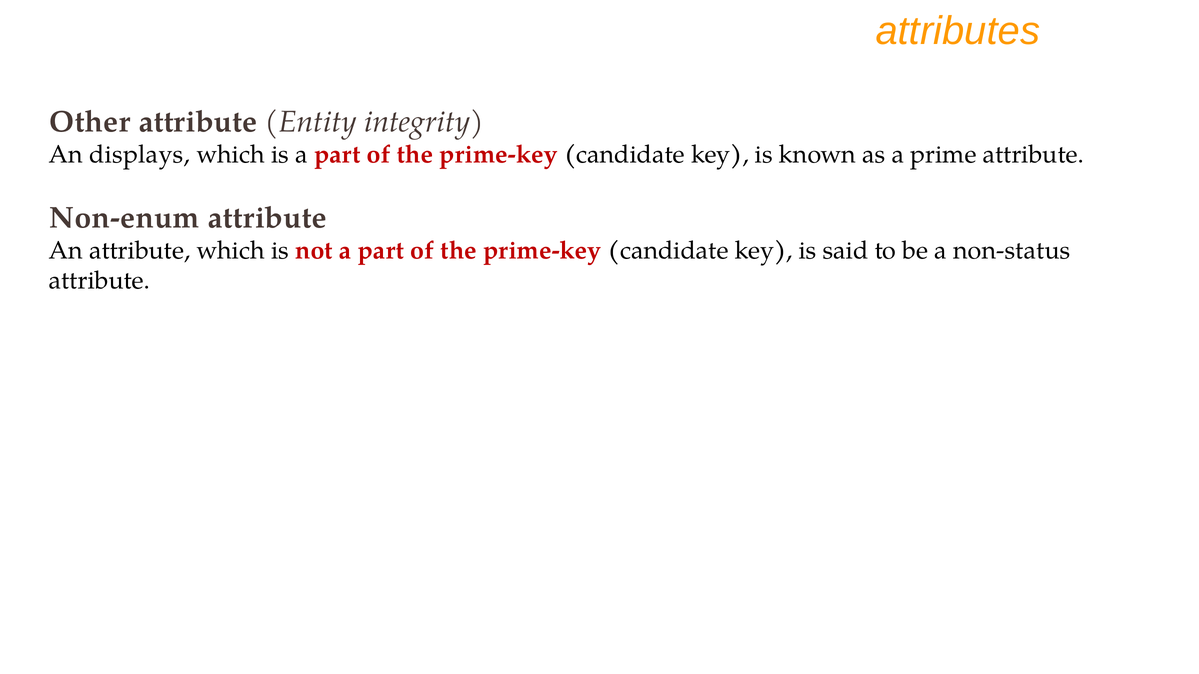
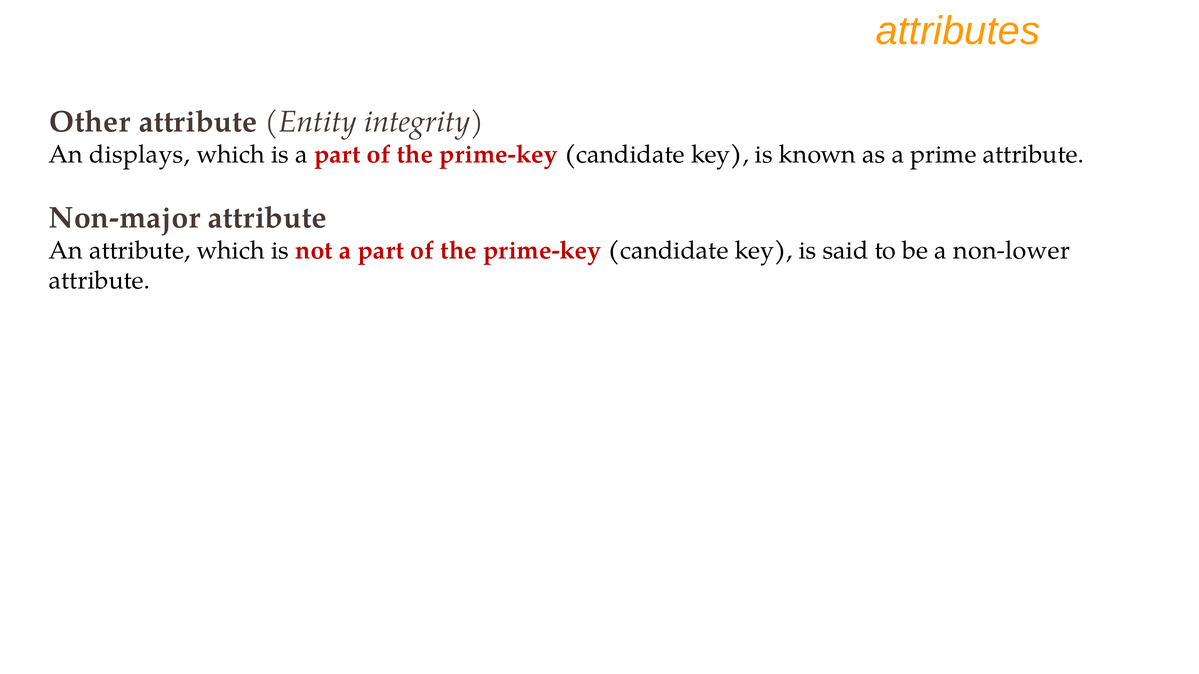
Non-enum: Non-enum -> Non-major (125, 218)
non-status: non-status -> non-lower (1012, 250)
